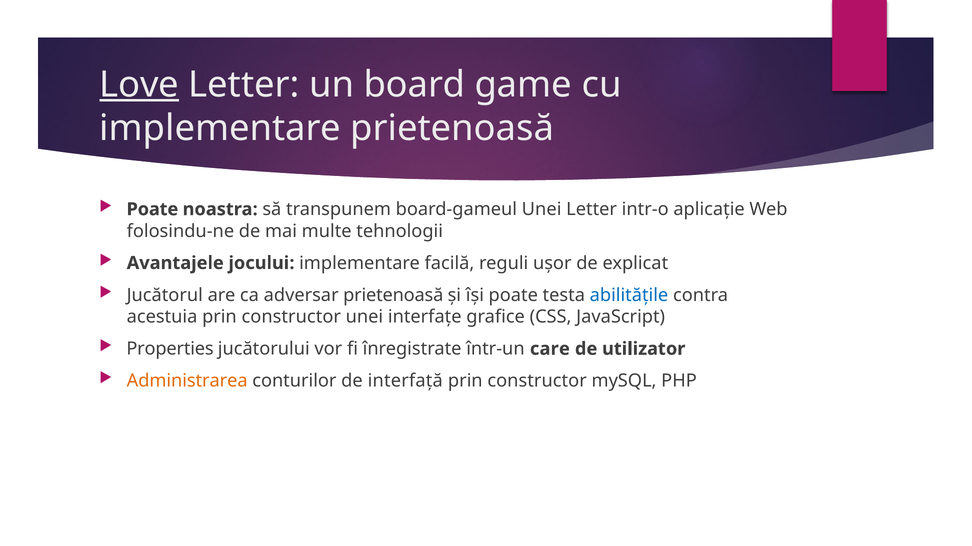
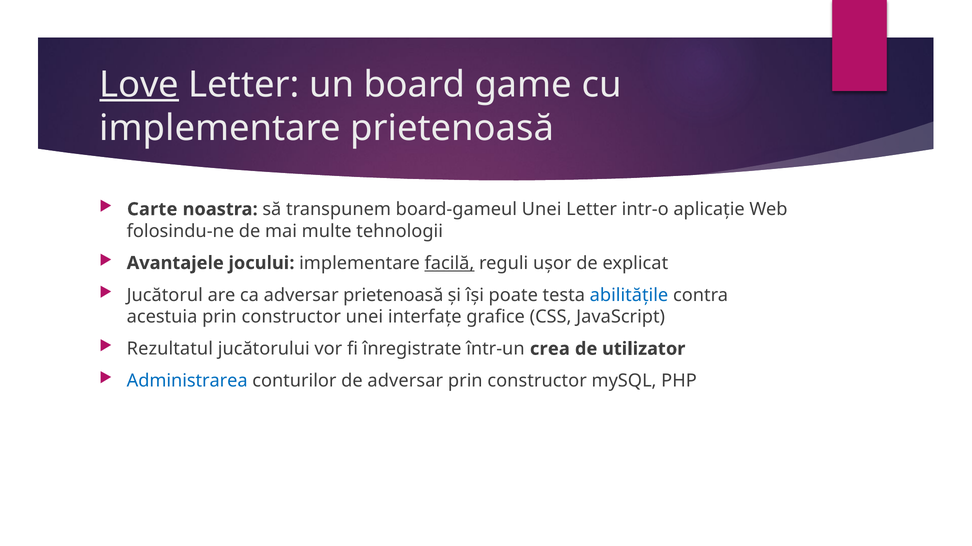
Poate: Poate -> Carte (152, 210)
facilă underline: none -> present (449, 263)
Properties: Properties -> Rezultatul (170, 349)
care: care -> crea (550, 349)
Administrarea colour: orange -> blue (187, 381)
de interfață: interfață -> adversar (405, 381)
